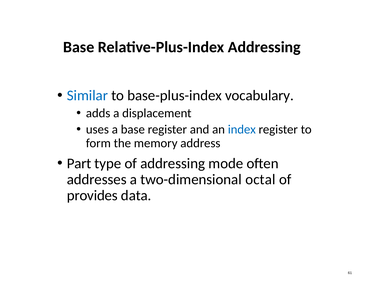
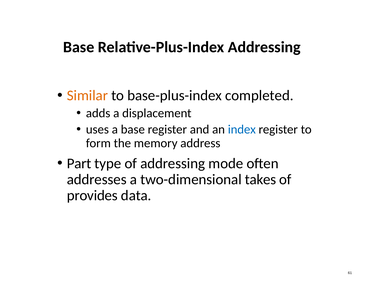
Similar colour: blue -> orange (87, 96)
vocabulary: vocabulary -> completed (259, 96)
octal: octal -> takes (261, 180)
